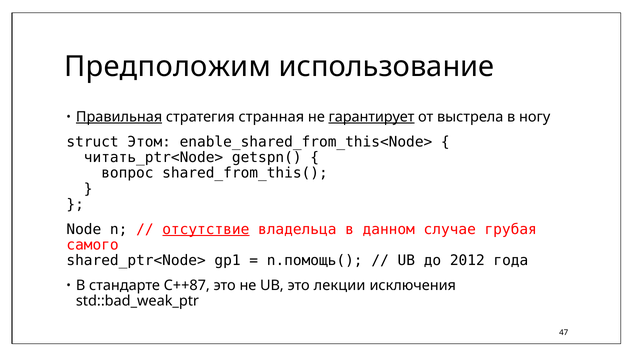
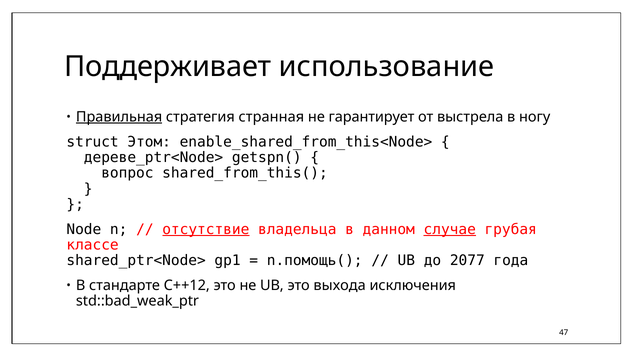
Предположим: Предположим -> Поддерживает (168, 67)
гарантирует underline: present -> none (372, 117)
читать_ptr<Node>: читать_ptr<Node> -> дереве_ptr<Node> (154, 157)
случае underline: none -> present (450, 229)
самого: самого -> классе (93, 245)
2012: 2012 -> 2077 (467, 261)
C++87: C++87 -> C++12 (187, 286)
лекции: лекции -> выхода (340, 286)
